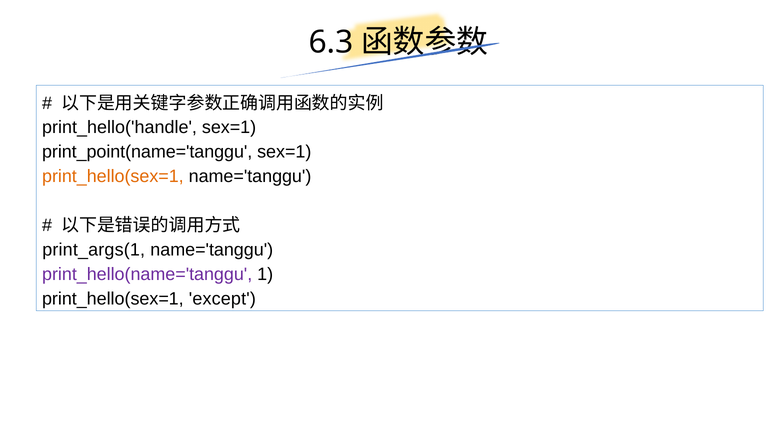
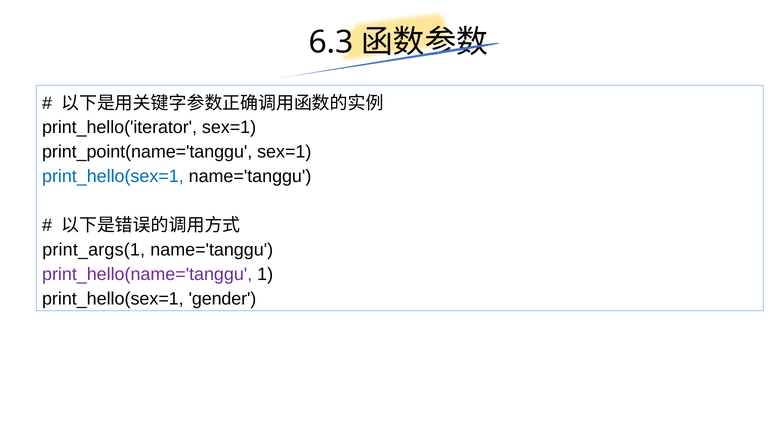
print_hello('handle: print_hello('handle -> print_hello('iterator (120, 128)
print_hello(sex=1 colour: orange -> blue (113, 177)
except: except -> gender (222, 299)
